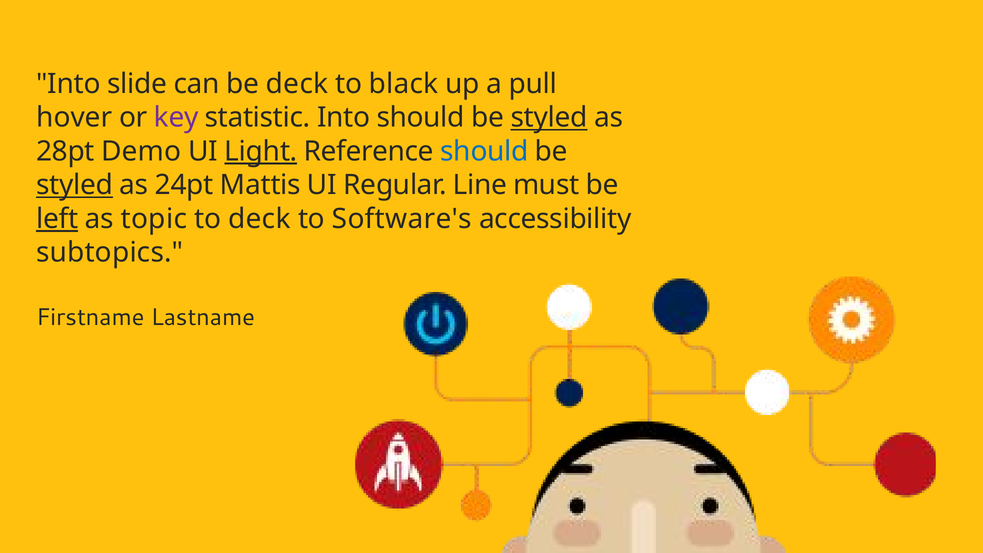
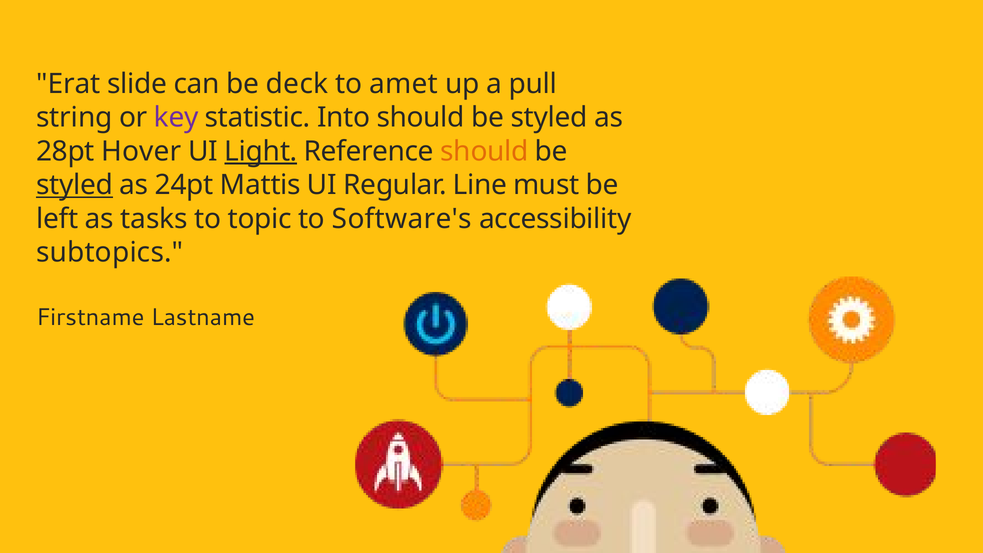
Into: Into -> Erat (68, 84)
black: black -> amet (404, 84)
hover: hover -> string (74, 118)
styled underline: present -> none (549, 118)
Demo: Demo -> Hover (141, 151)
should colour: blue -> orange (484, 151)
left underline: present -> none (57, 219)
topic: topic -> tasks (154, 219)
to deck: deck -> topic (260, 219)
